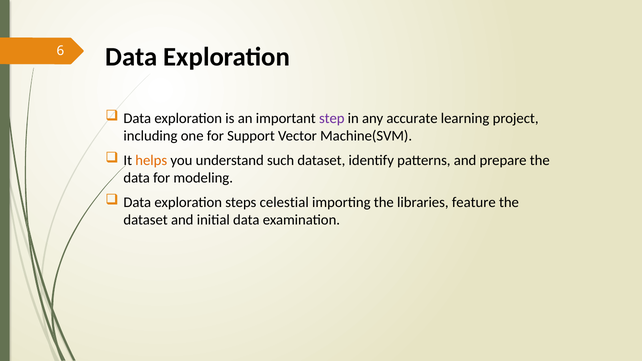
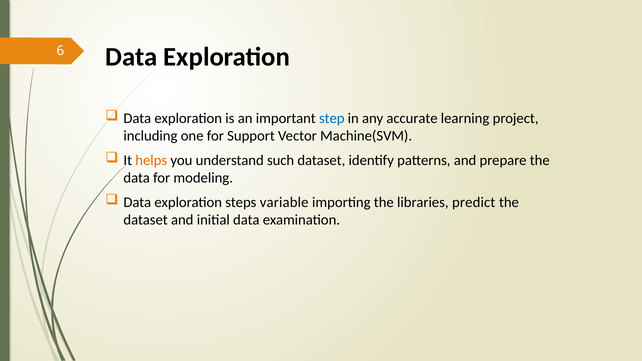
step colour: purple -> blue (332, 118)
celestial: celestial -> variable (284, 202)
feature: feature -> predict (474, 202)
